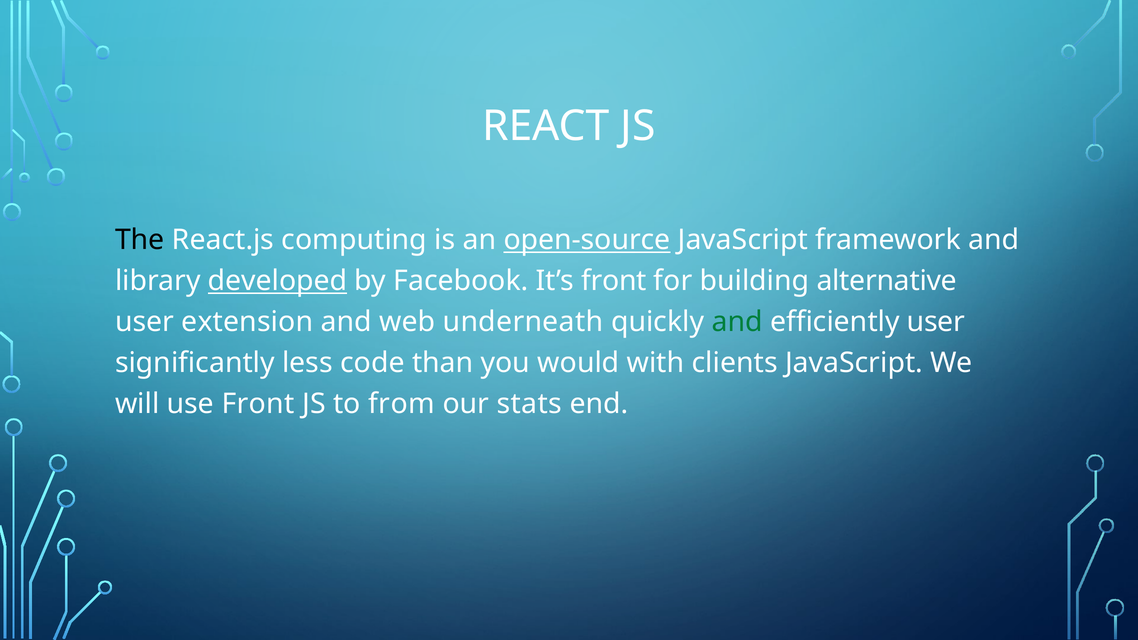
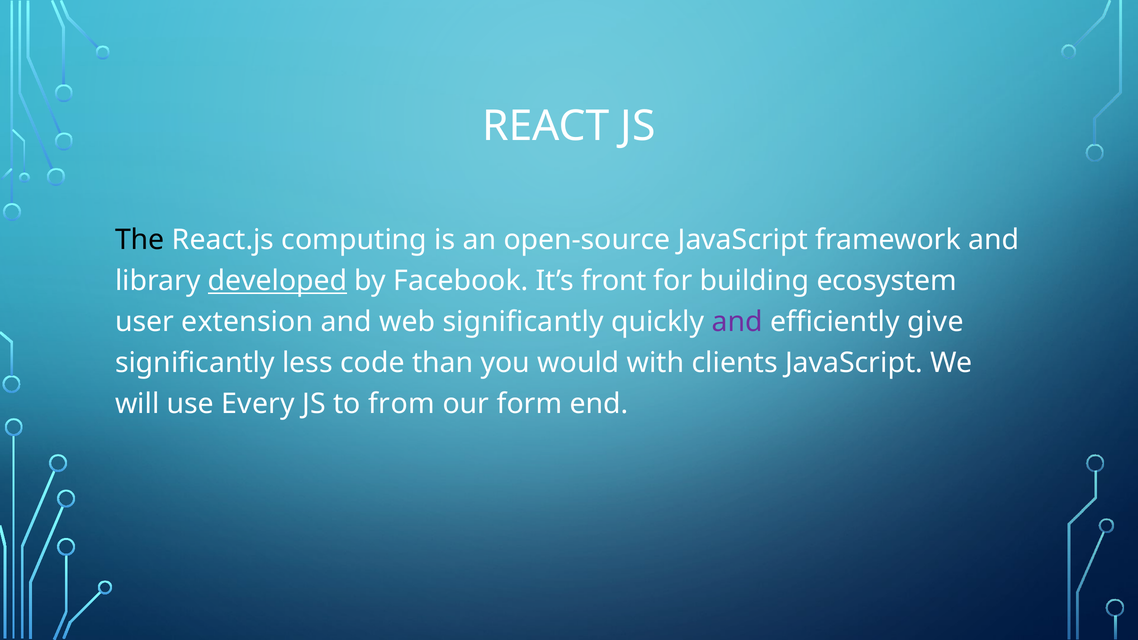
open-source underline: present -> none (587, 240)
alternative: alternative -> ecosystem (887, 281)
web underneath: underneath -> significantly (523, 322)
and colour: green -> purple (737, 322)
efficiently user: user -> give (936, 322)
use Front: Front -> Every (258, 404)
stats: stats -> form (529, 404)
